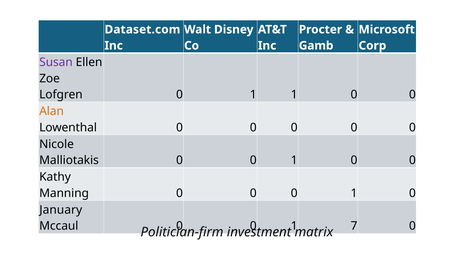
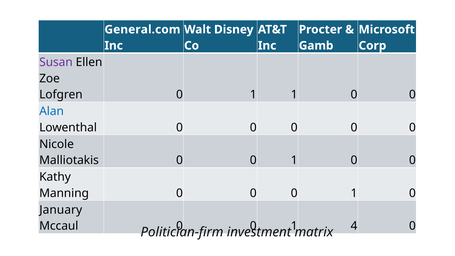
Dataset.com: Dataset.com -> General.com (142, 30)
Alan colour: orange -> blue (52, 111)
7: 7 -> 4 (354, 226)
